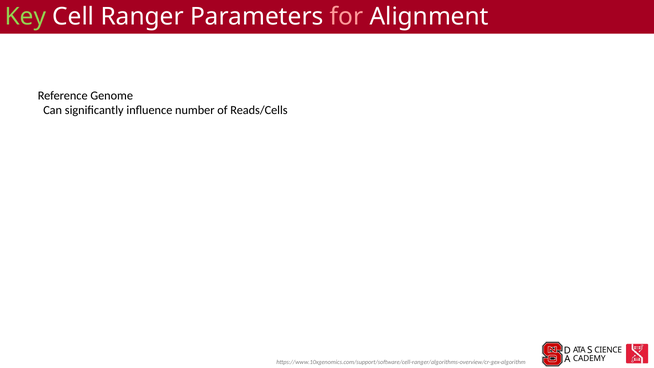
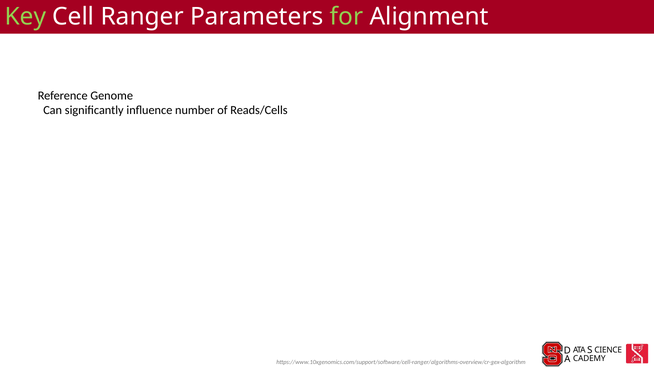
for colour: pink -> light green (347, 17)
